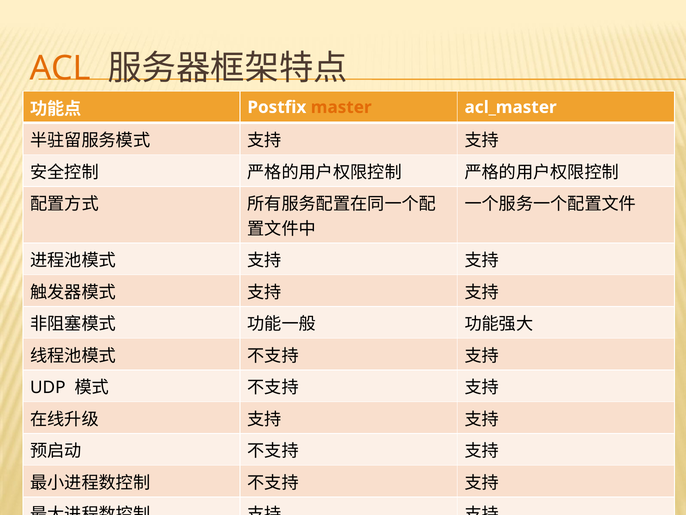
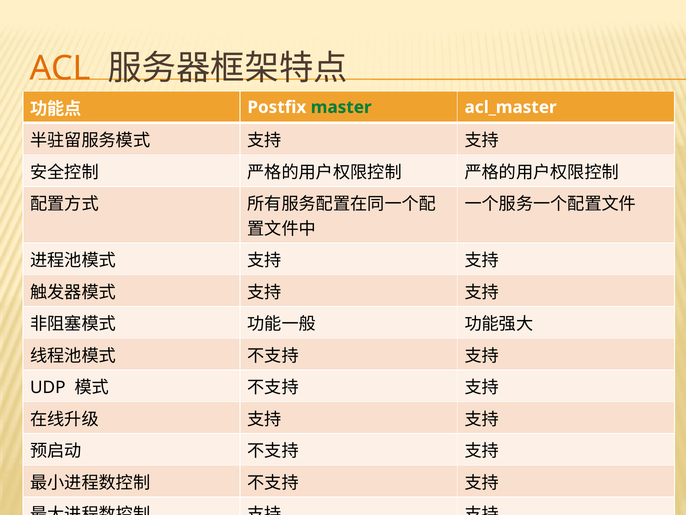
master colour: orange -> green (341, 107)
